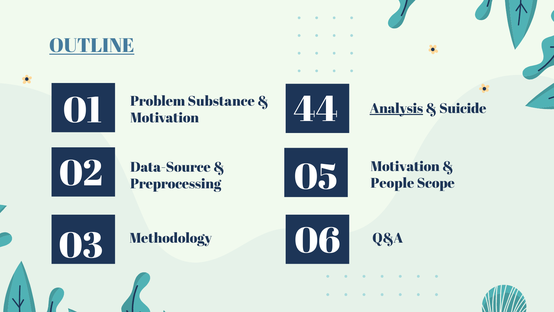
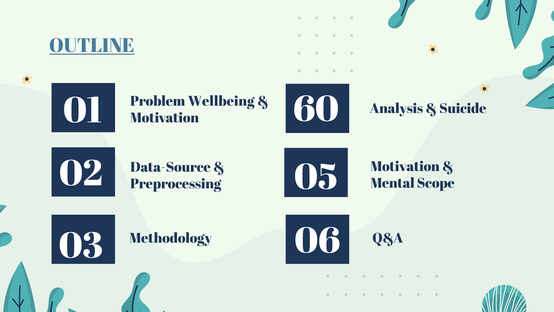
44: 44 -> 60 (316, 109)
Substance: Substance -> Wellbeing (221, 101)
Analysis underline: present -> none (396, 108)
People: People -> Mental (393, 183)
